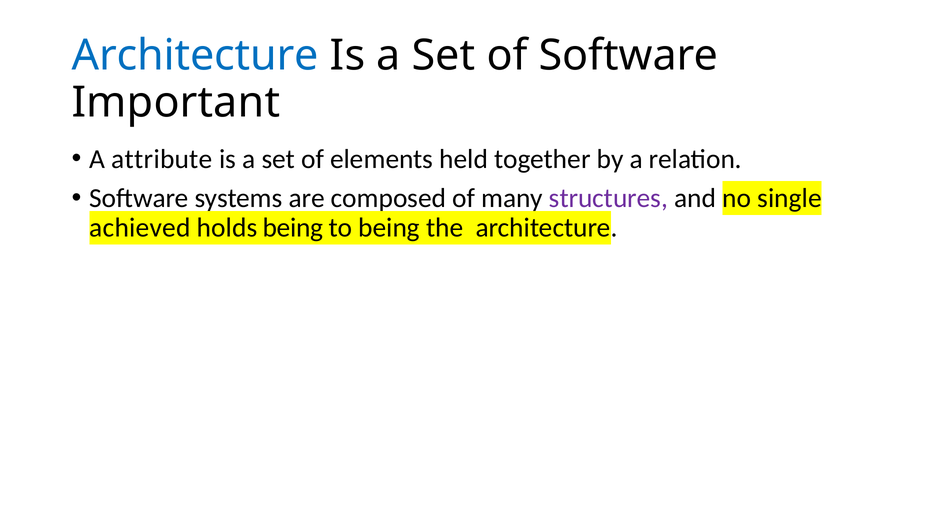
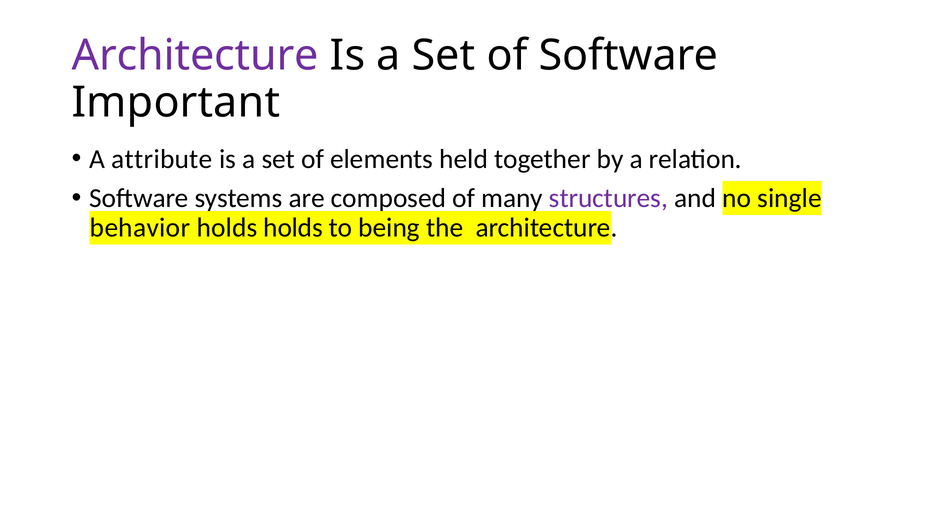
Architecture colour: blue -> purple (195, 56)
achieved: achieved -> behavior (140, 228)
holds being: being -> holds (293, 228)
